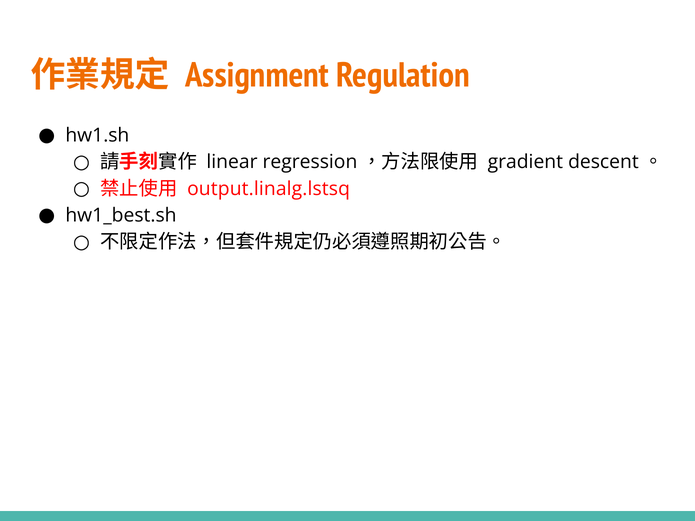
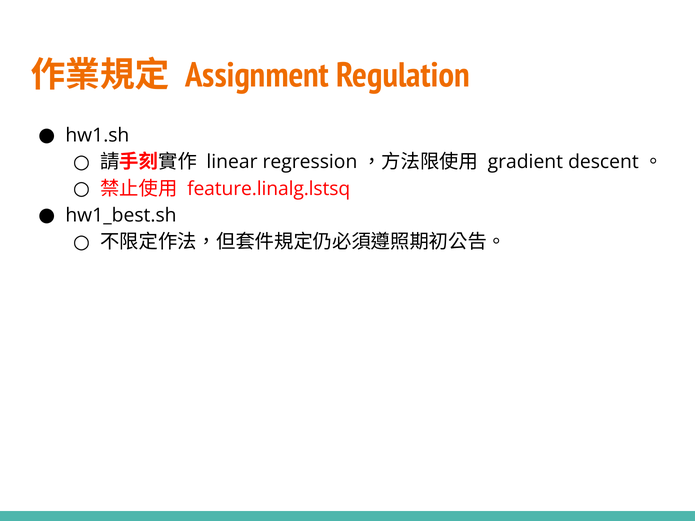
output.linalg.lstsq: output.linalg.lstsq -> feature.linalg.lstsq (269, 189)
